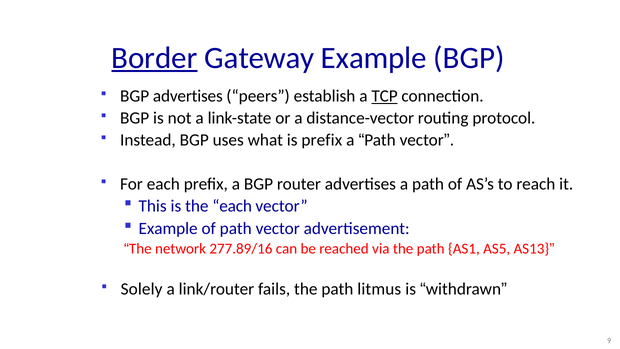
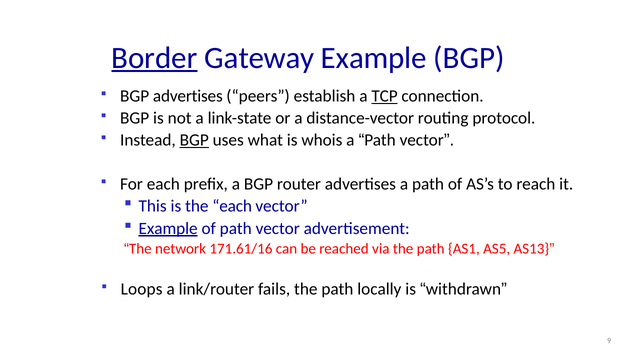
BGP underline: none -> present (194, 140)
is prefix: prefix -> whois (322, 140)
Example underline: none -> present (168, 228)
277.89/16: 277.89/16 -> 171.61/16 (241, 249)
Solely: Solely -> Loops (142, 289)
litmus: litmus -> locally (379, 289)
